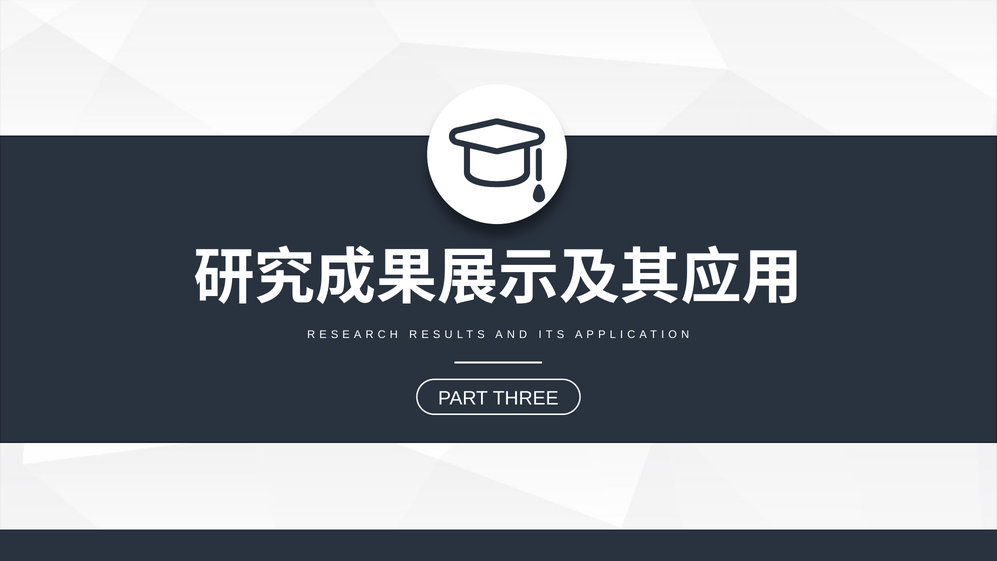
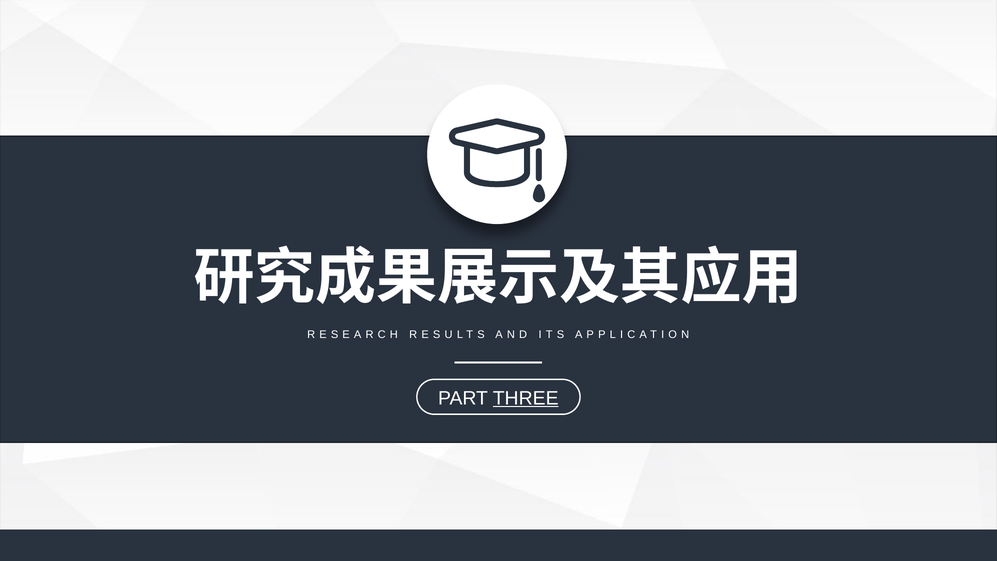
THREE underline: none -> present (526, 398)
